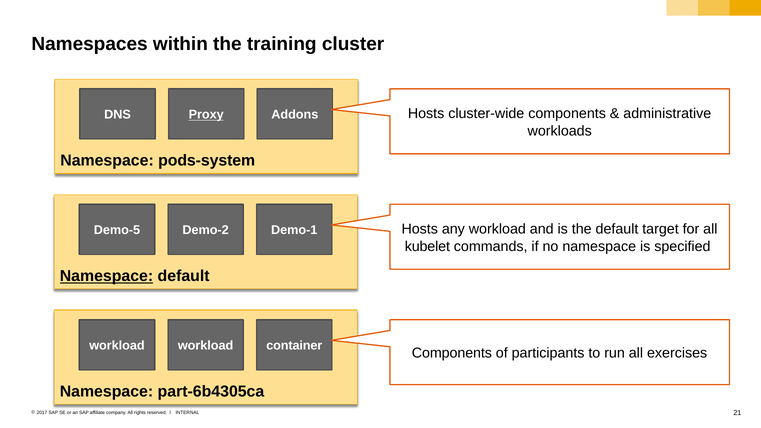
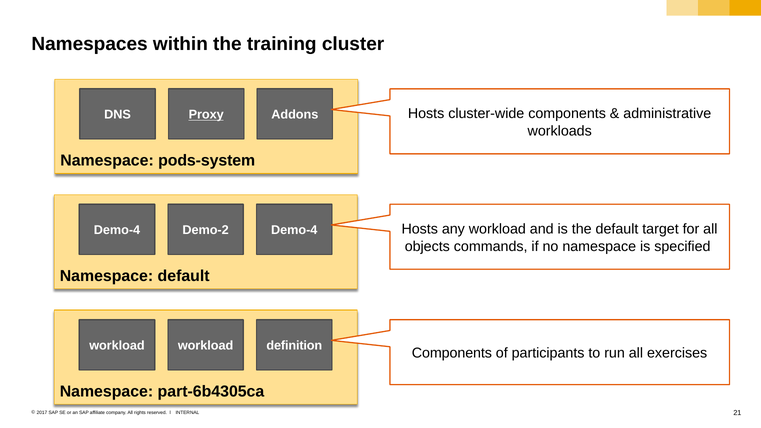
Demo-5: Demo-5 -> Demo-4 (117, 230)
Demo-2 Demo-1: Demo-1 -> Demo-4 (294, 230)
kubelet: kubelet -> objects (427, 246)
Namespace underline: present -> none (107, 276)
container: container -> definition (294, 346)
